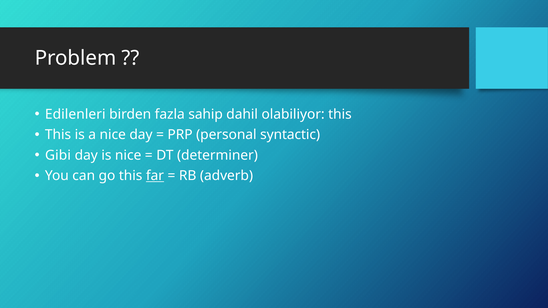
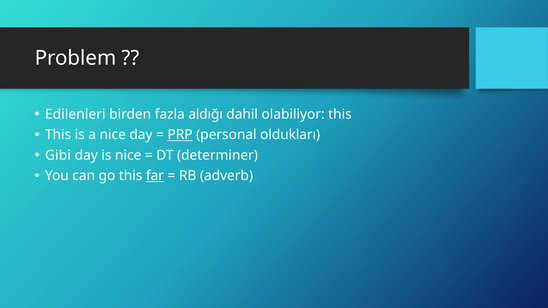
sahip: sahip -> aldığı (206, 114)
PRP underline: none -> present (180, 135)
syntactic: syntactic -> oldukları (290, 135)
